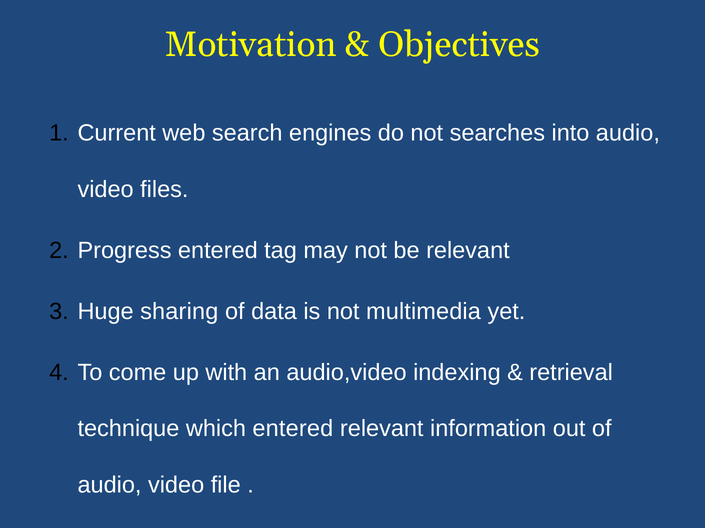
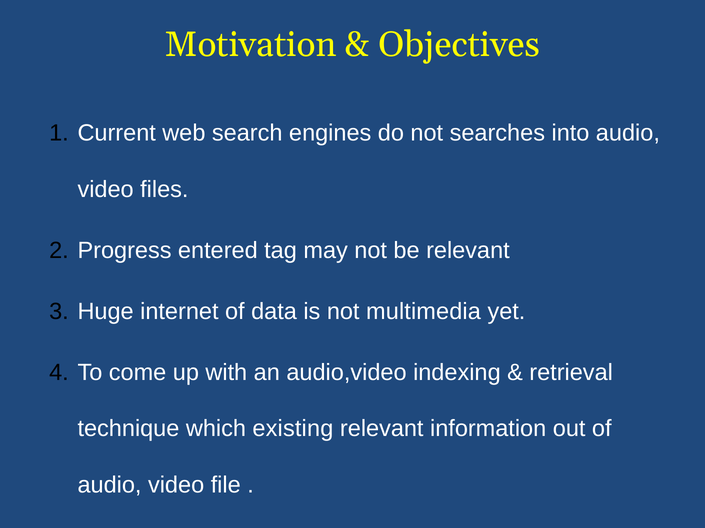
sharing: sharing -> internet (179, 312)
which entered: entered -> existing (293, 429)
